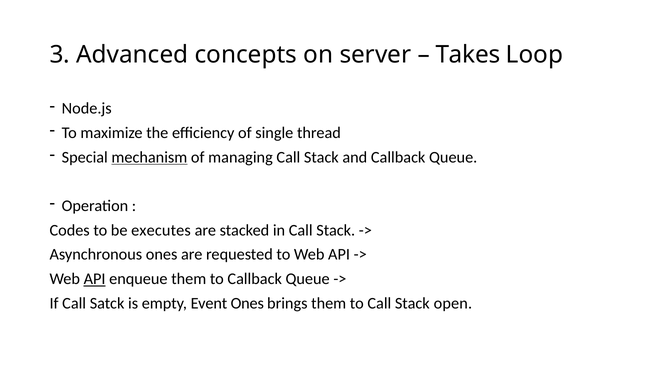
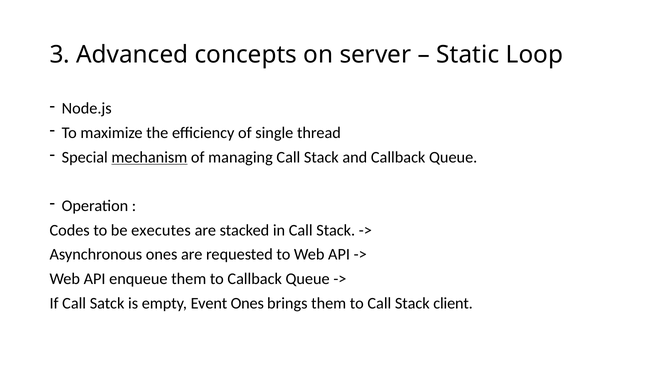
Takes: Takes -> Static (468, 55)
API underline: present -> none (95, 279)
open: open -> client (453, 303)
